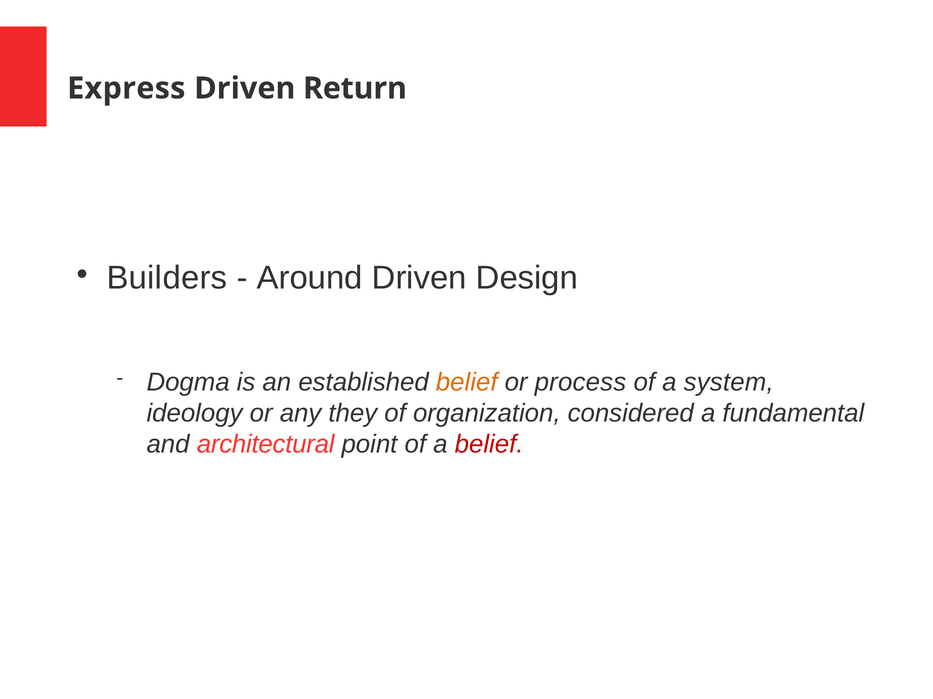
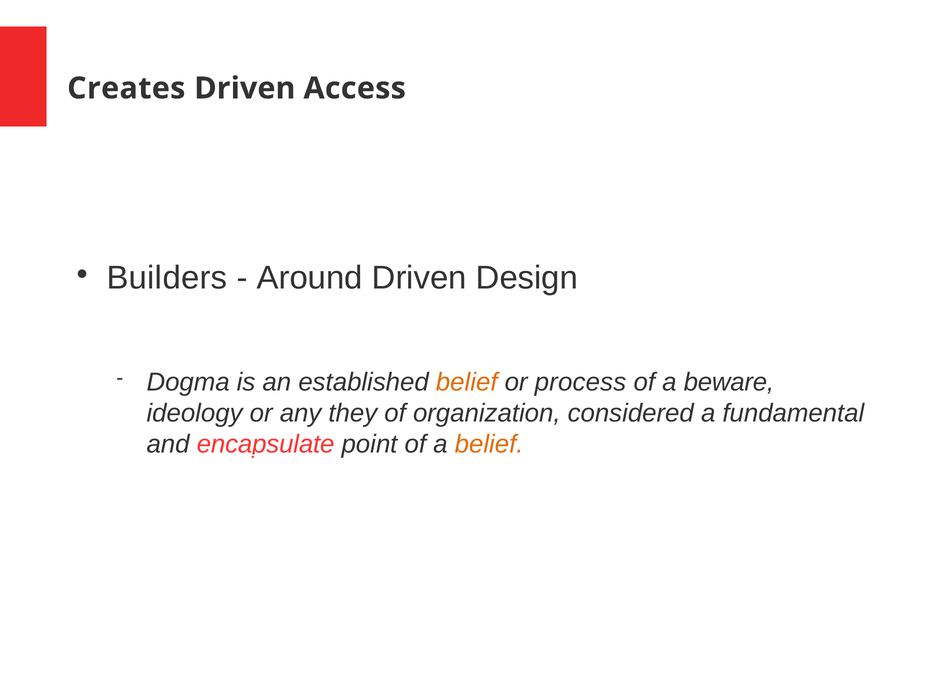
Express: Express -> Creates (126, 88)
Return: Return -> Access (355, 88)
system: system -> beware (729, 382)
architectural: architectural -> encapsulate (266, 444)
belief colour: red -> orange (489, 444)
